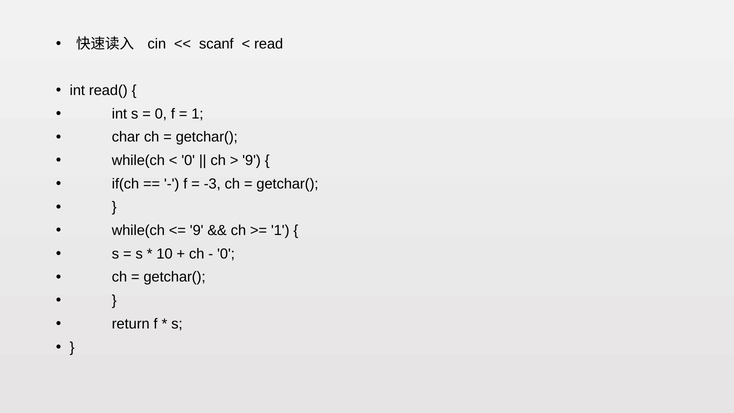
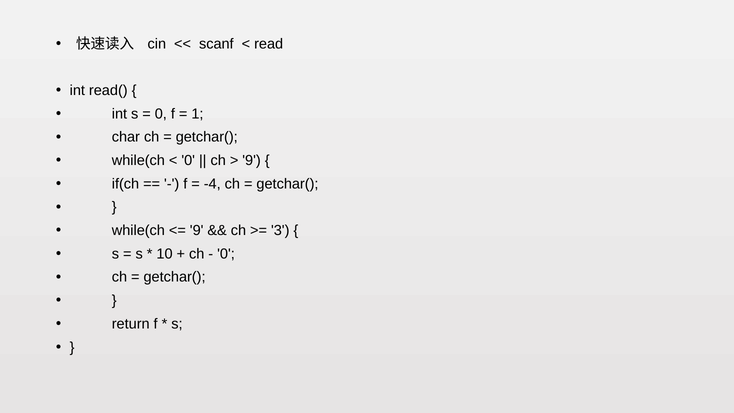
-3: -3 -> -4 (212, 184)
1: 1 -> 3 (280, 230)
